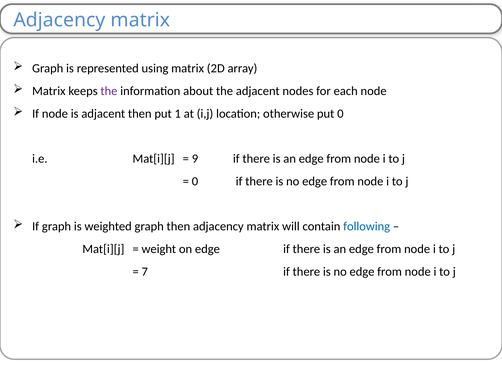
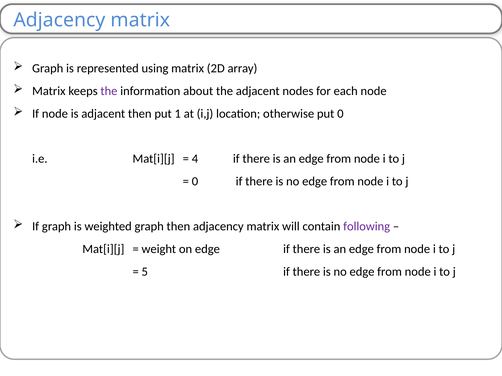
9: 9 -> 4 (195, 159)
following colour: blue -> purple (367, 227)
7: 7 -> 5 (145, 272)
